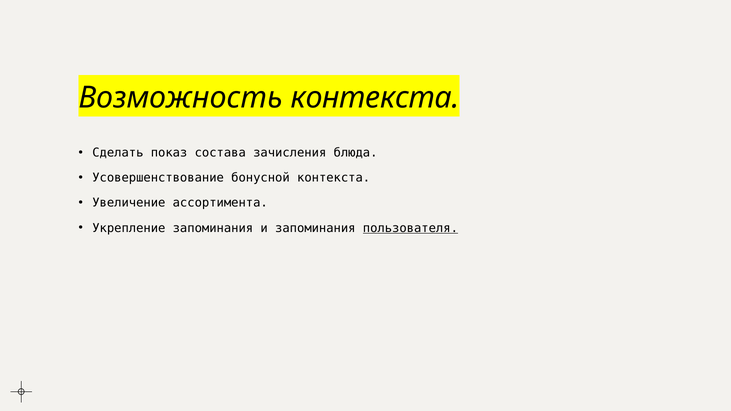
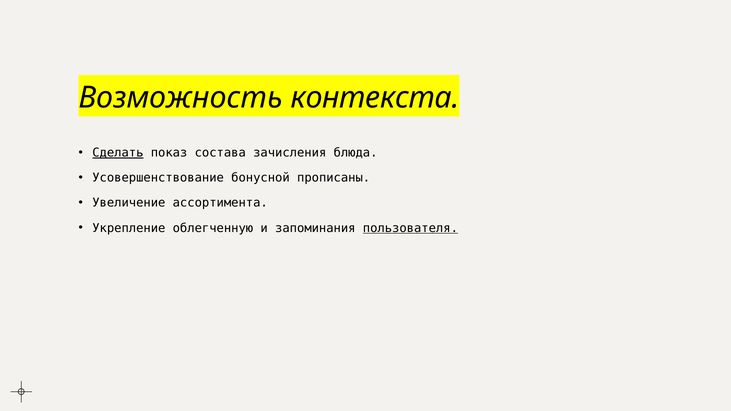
Сделать underline: none -> present (118, 153)
бонусной контекста: контекста -> прописаны (334, 178)
Укрепление запоминания: запоминания -> облегченную (213, 228)
